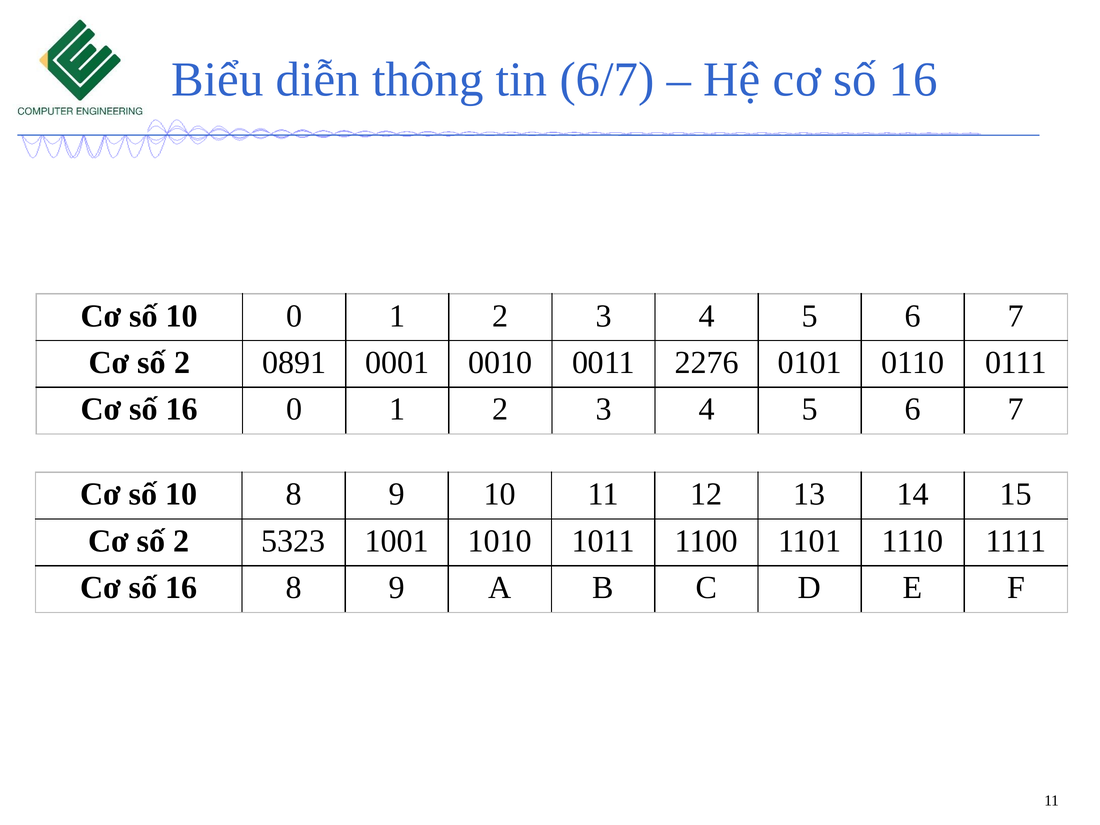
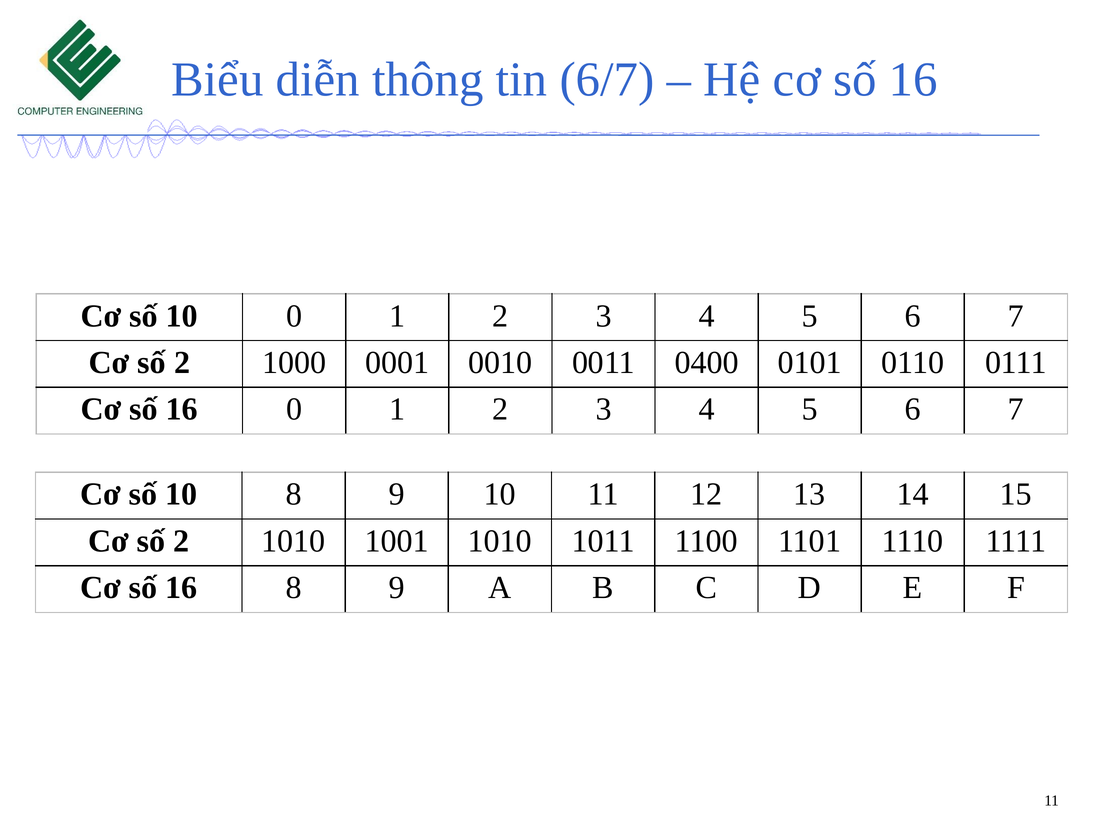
0891: 0891 -> 1000 (294, 363)
2276: 2276 -> 0400 (707, 363)
2 5323: 5323 -> 1010 (293, 541)
